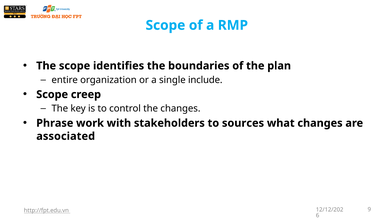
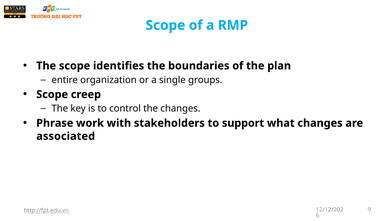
include: include -> groups (205, 80)
sources: sources -> support (243, 123)
